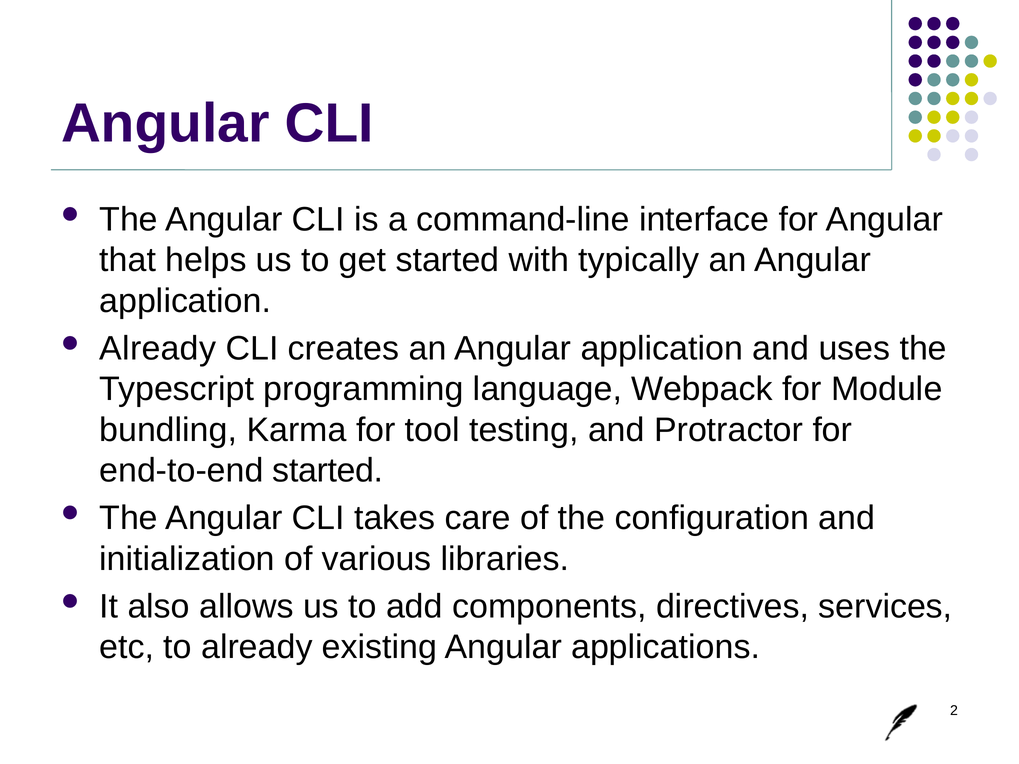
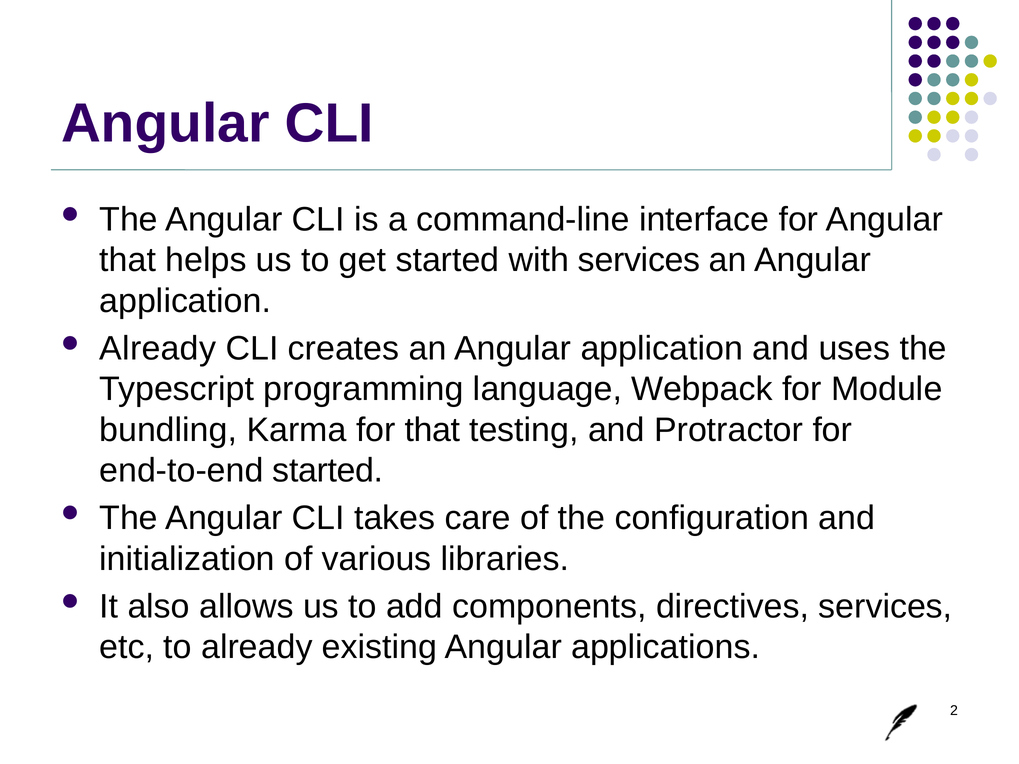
with typically: typically -> services (639, 260)
for tool: tool -> that (432, 430)
